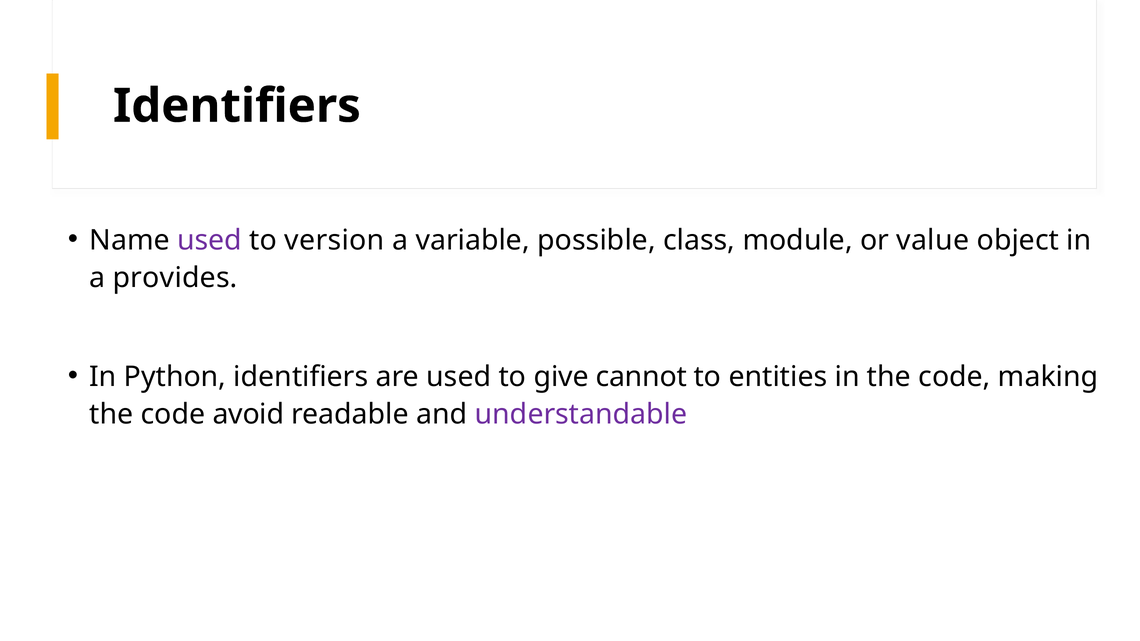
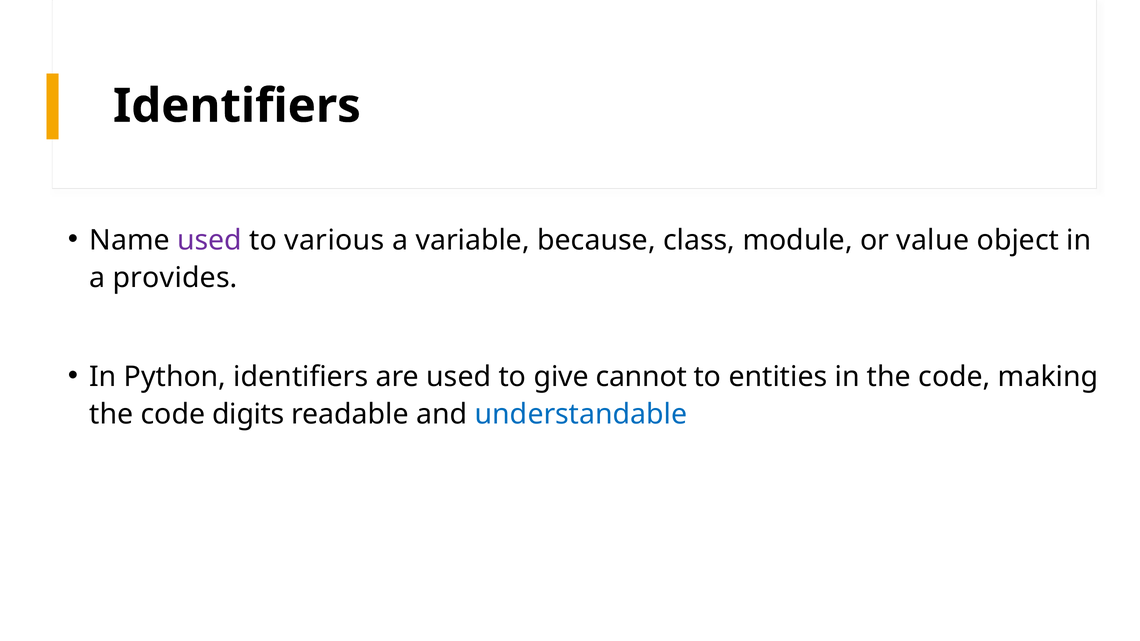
version: version -> various (334, 240)
possible: possible -> because (596, 240)
avoid: avoid -> digits (248, 414)
understandable colour: purple -> blue (581, 414)
